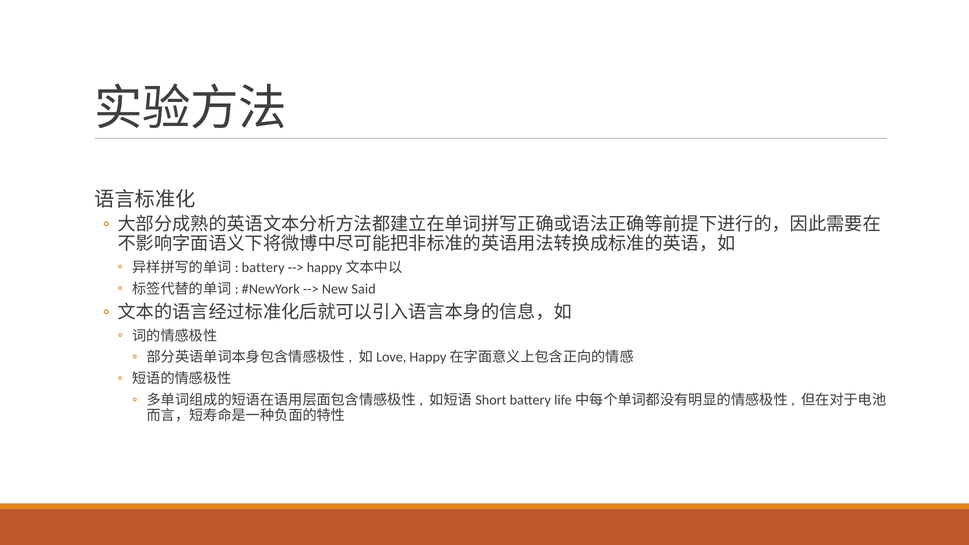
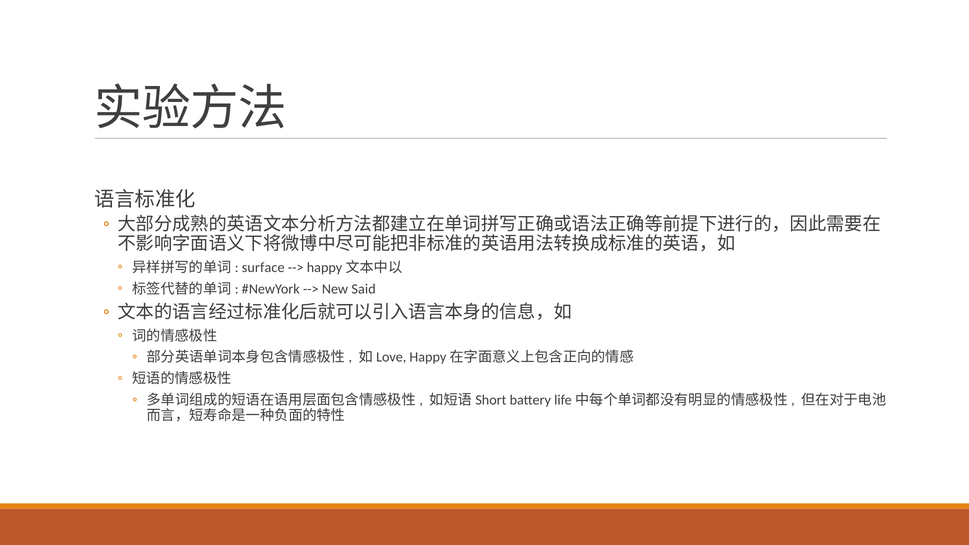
battery: battery -> surface (263, 268)
